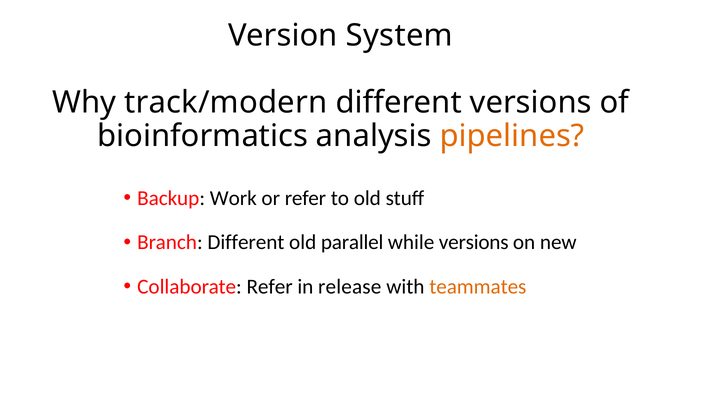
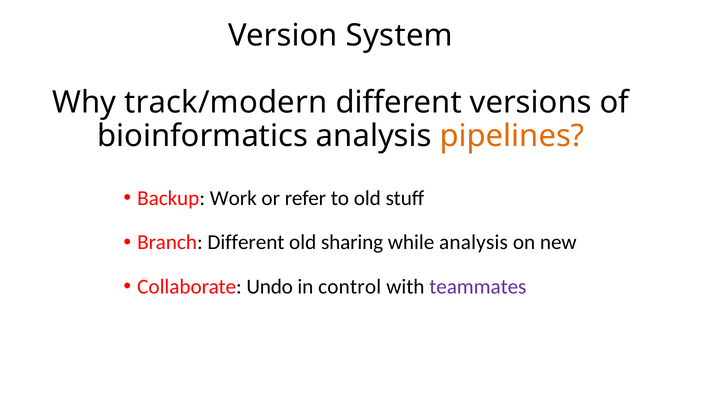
parallel: parallel -> sharing (352, 242)
while versions: versions -> analysis (473, 242)
Collaborate Refer: Refer -> Undo (270, 287)
release: release -> control (350, 287)
teammates colour: orange -> purple (478, 287)
